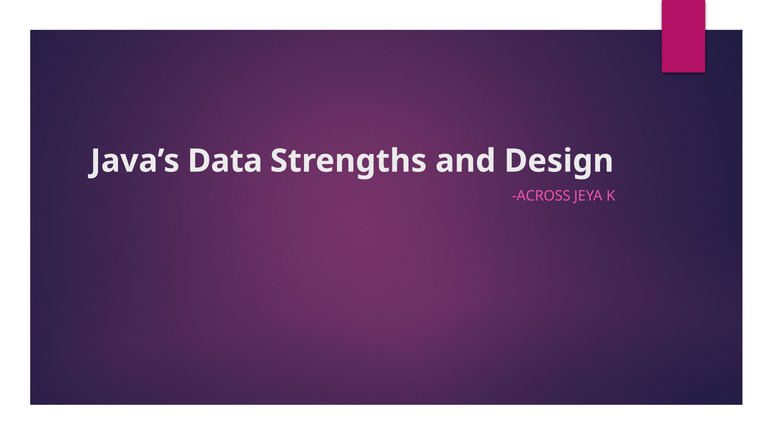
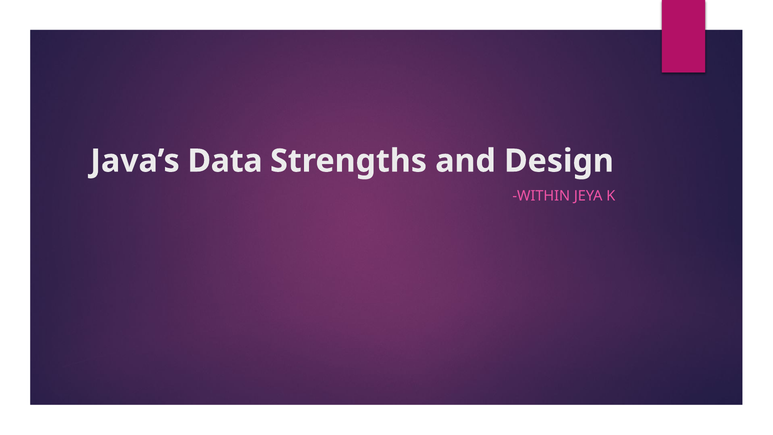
ACROSS: ACROSS -> WITHIN (541, 196)
